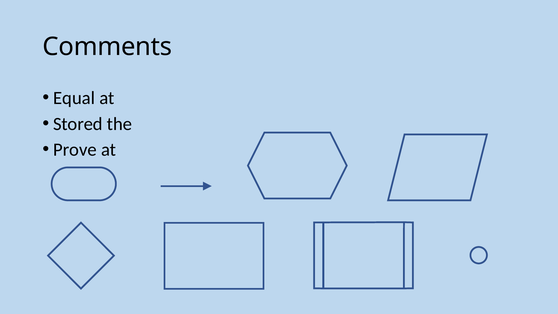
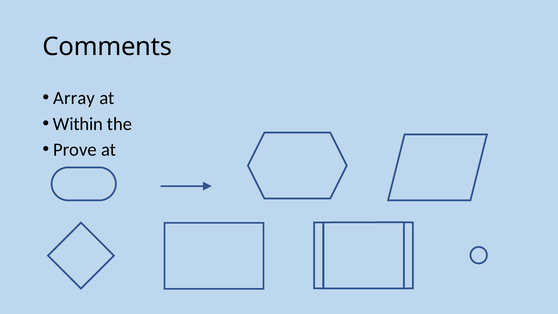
Equal: Equal -> Array (74, 98)
Stored: Stored -> Within (78, 124)
